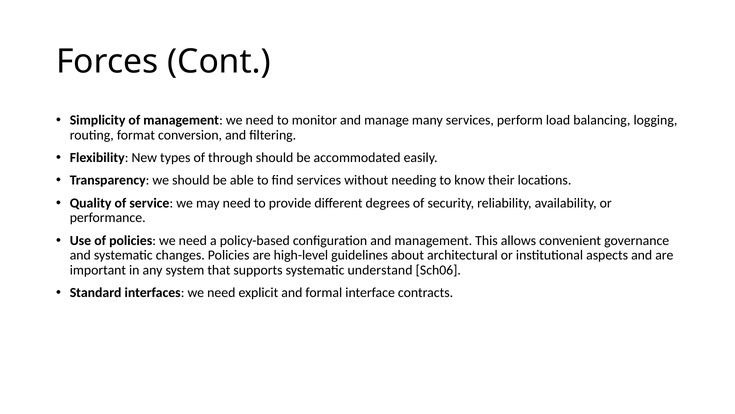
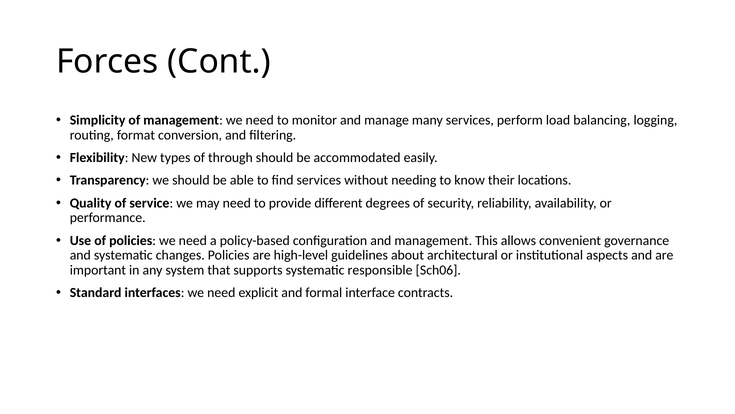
understand: understand -> responsible (380, 270)
